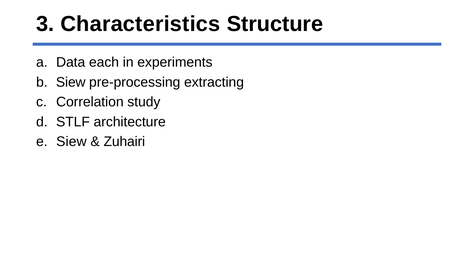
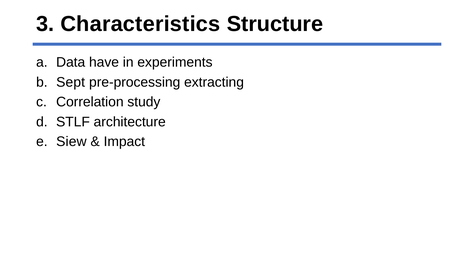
each: each -> have (104, 62)
Siew: Siew -> Sept (71, 82)
Zuhairi: Zuhairi -> Impact (124, 142)
